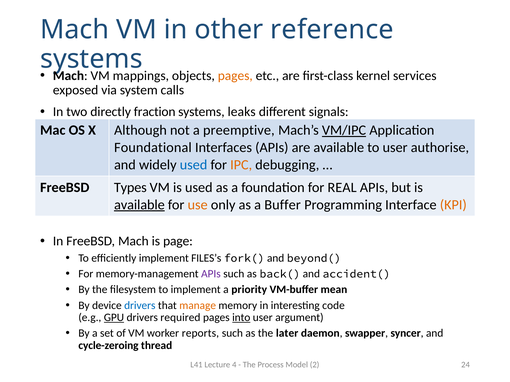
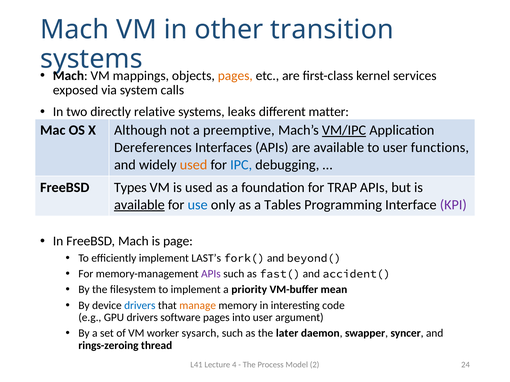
reference: reference -> transition (332, 30)
fraction: fraction -> relative (155, 112)
signals: signals -> matter (329, 112)
Foundational: Foundational -> Dereferences (153, 148)
authorise: authorise -> functions (440, 148)
used colour: blue -> orange (194, 165)
IPC colour: orange -> blue (241, 165)
REAL: REAL -> TRAP (342, 188)
use colour: orange -> blue (198, 205)
Buffer: Buffer -> Tables (283, 205)
KPI colour: orange -> purple (453, 205)
FILES’s: FILES’s -> LAST’s (206, 258)
back(: back( -> fast( (280, 274)
GPU underline: present -> none (114, 318)
required: required -> software (180, 318)
into underline: present -> none (241, 318)
reports: reports -> sysarch (200, 334)
cycle-zeroing: cycle-zeroing -> rings-zeroing (108, 346)
